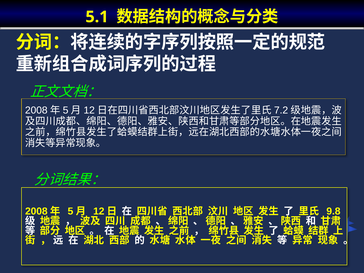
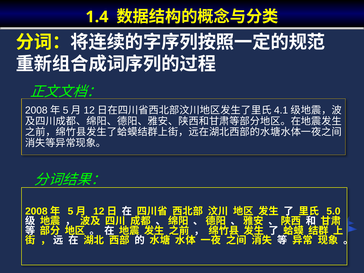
5.1: 5.1 -> 1.4 (97, 17)
7.2: 7.2 -> 4.1 (281, 110)
9.8: 9.8 -> 5.0 (333, 211)
